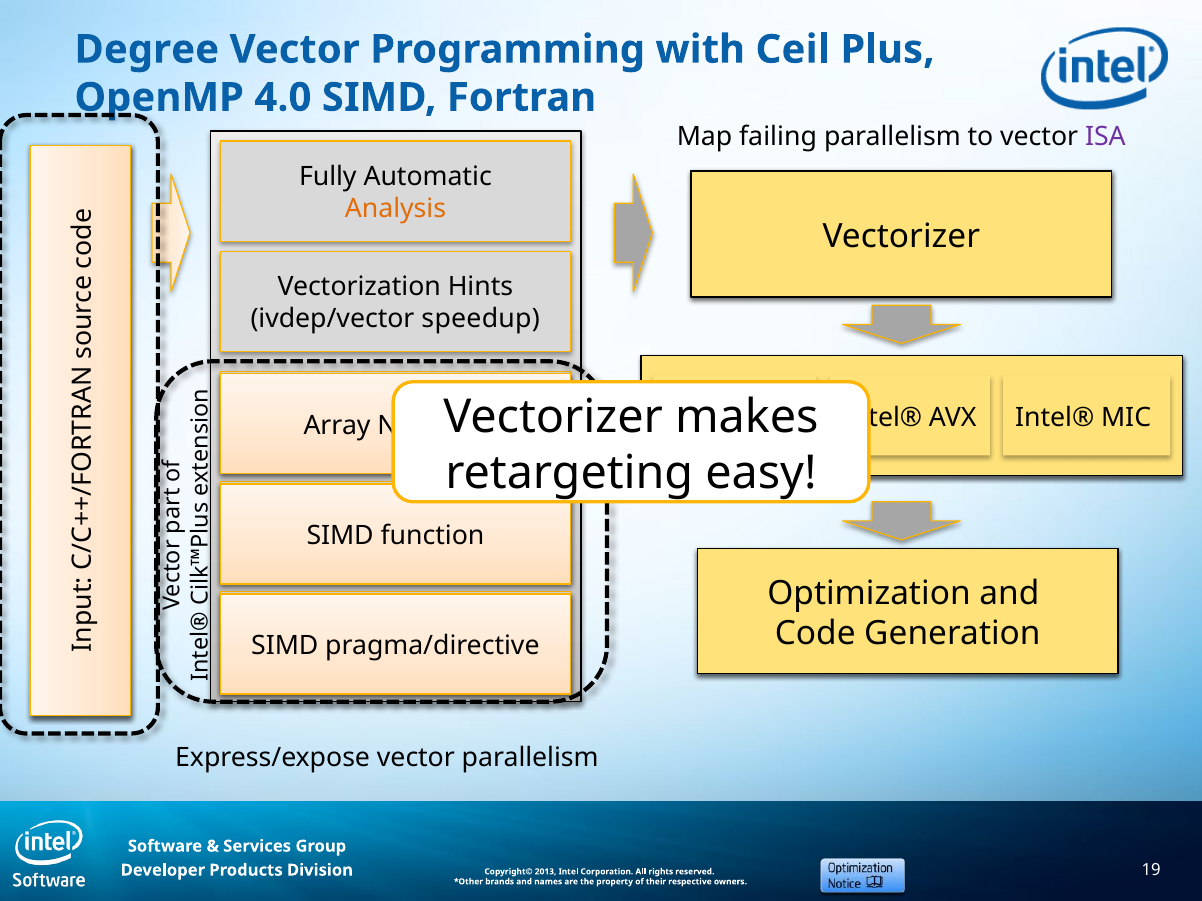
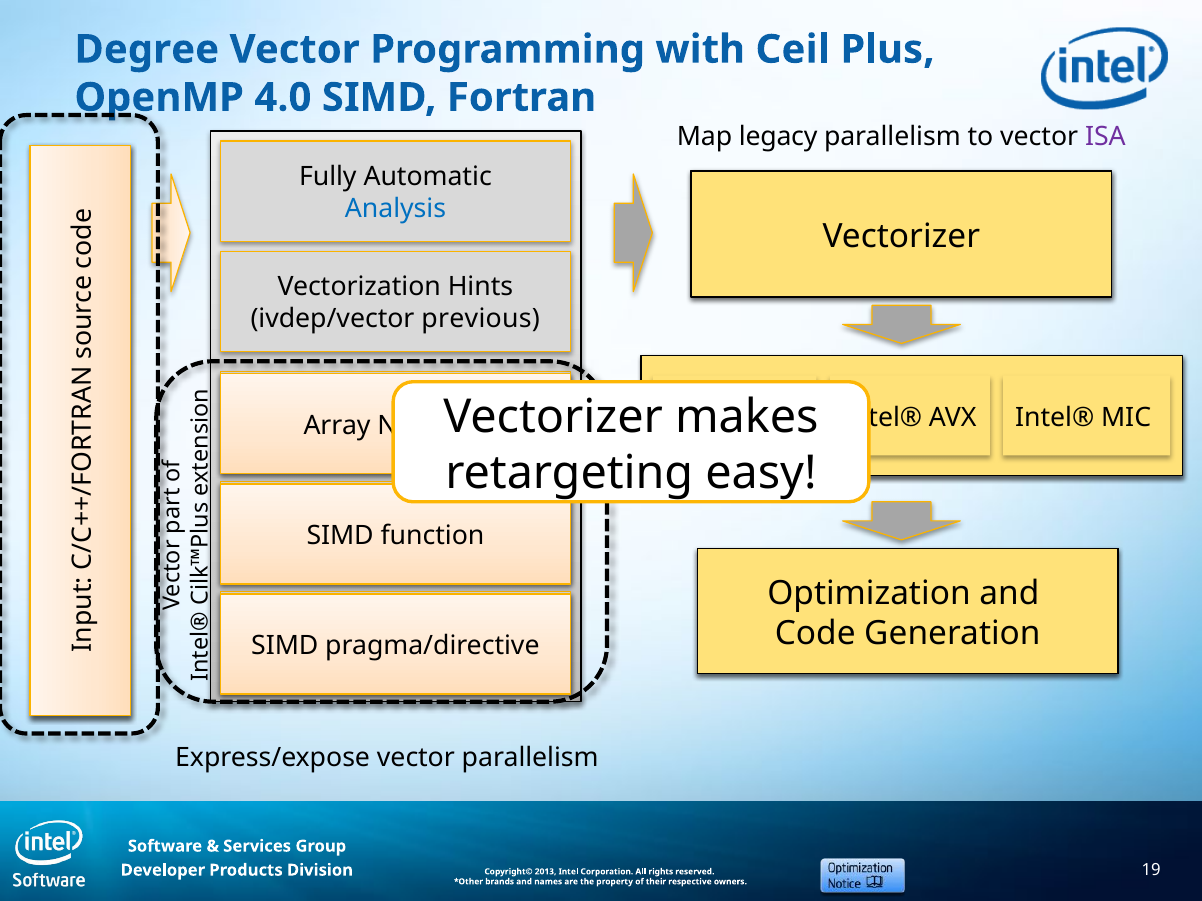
failing: failing -> legacy (778, 137)
Analysis colour: orange -> blue (396, 209)
speedup: speedup -> previous (481, 319)
